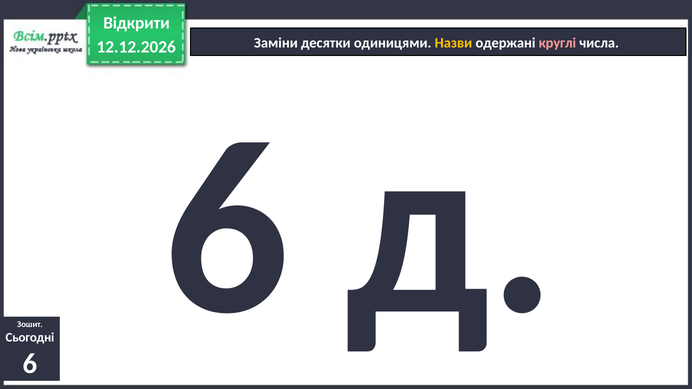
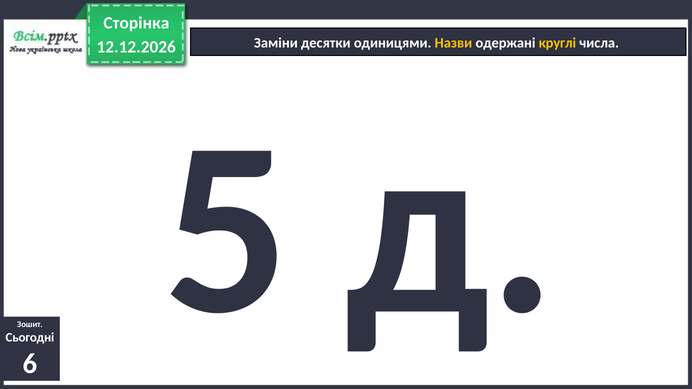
Відкрити: Відкрити -> Сторінка (136, 23)
круглі colour: pink -> yellow (557, 43)
6 6: 6 -> 5 (226, 230)
